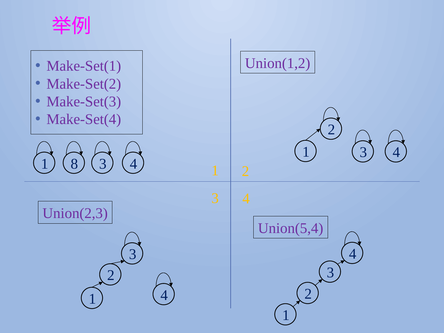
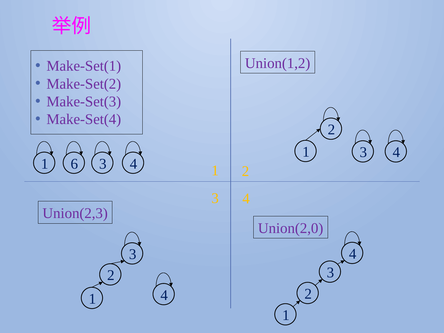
8: 8 -> 6 (74, 164)
Union(5,4: Union(5,4 -> Union(2,0 (291, 228)
